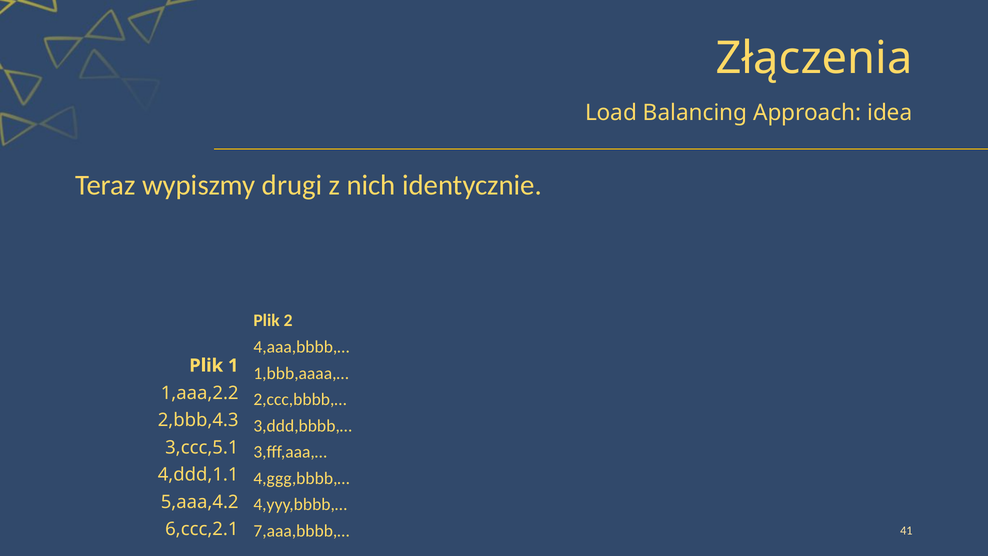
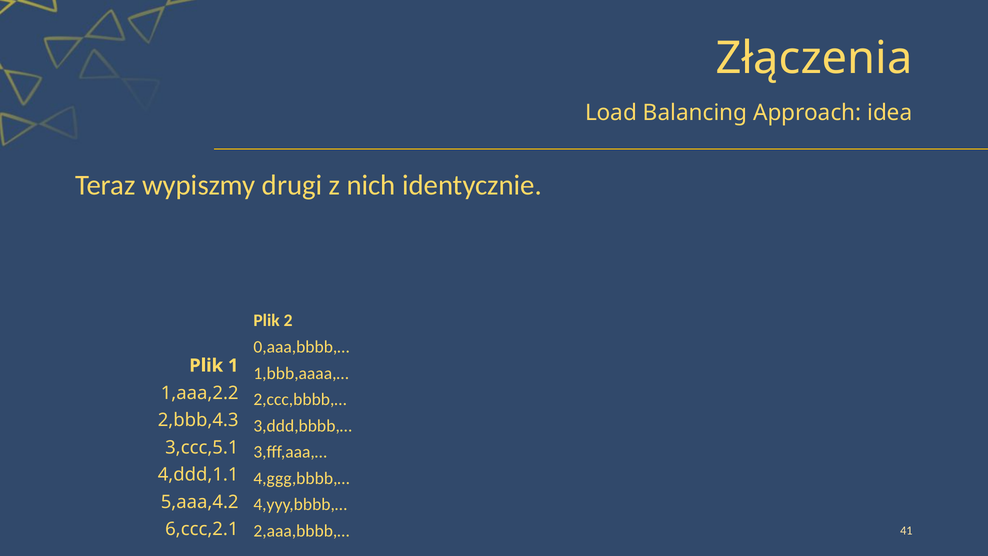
4,aaa,bbbb,…: 4,aaa,bbbb,… -> 0,aaa,bbbb,… (301, 347)
7,aaa,bbbb,…: 7,aaa,bbbb,… -> 2,aaa,bbbb,… (301, 531)
